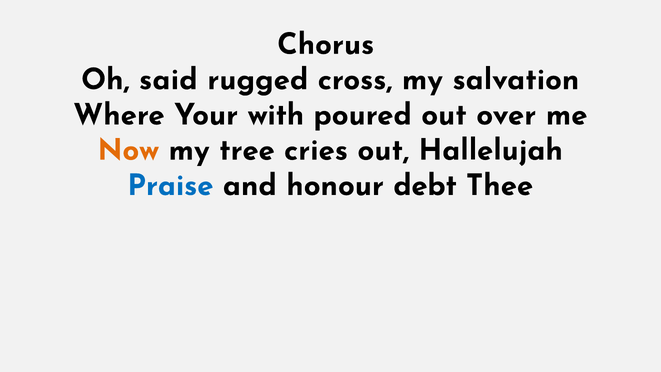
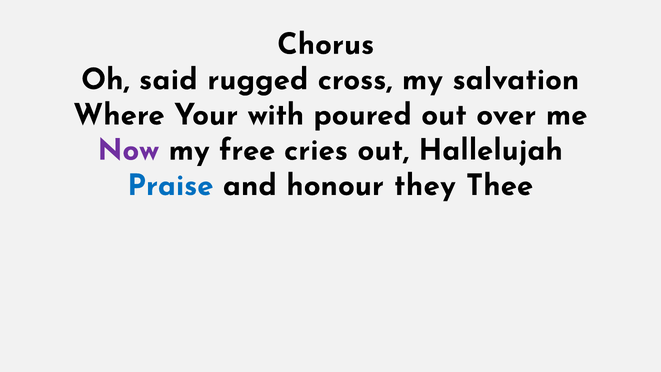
Now colour: orange -> purple (128, 150)
tree: tree -> free (247, 150)
debt: debt -> they (425, 185)
